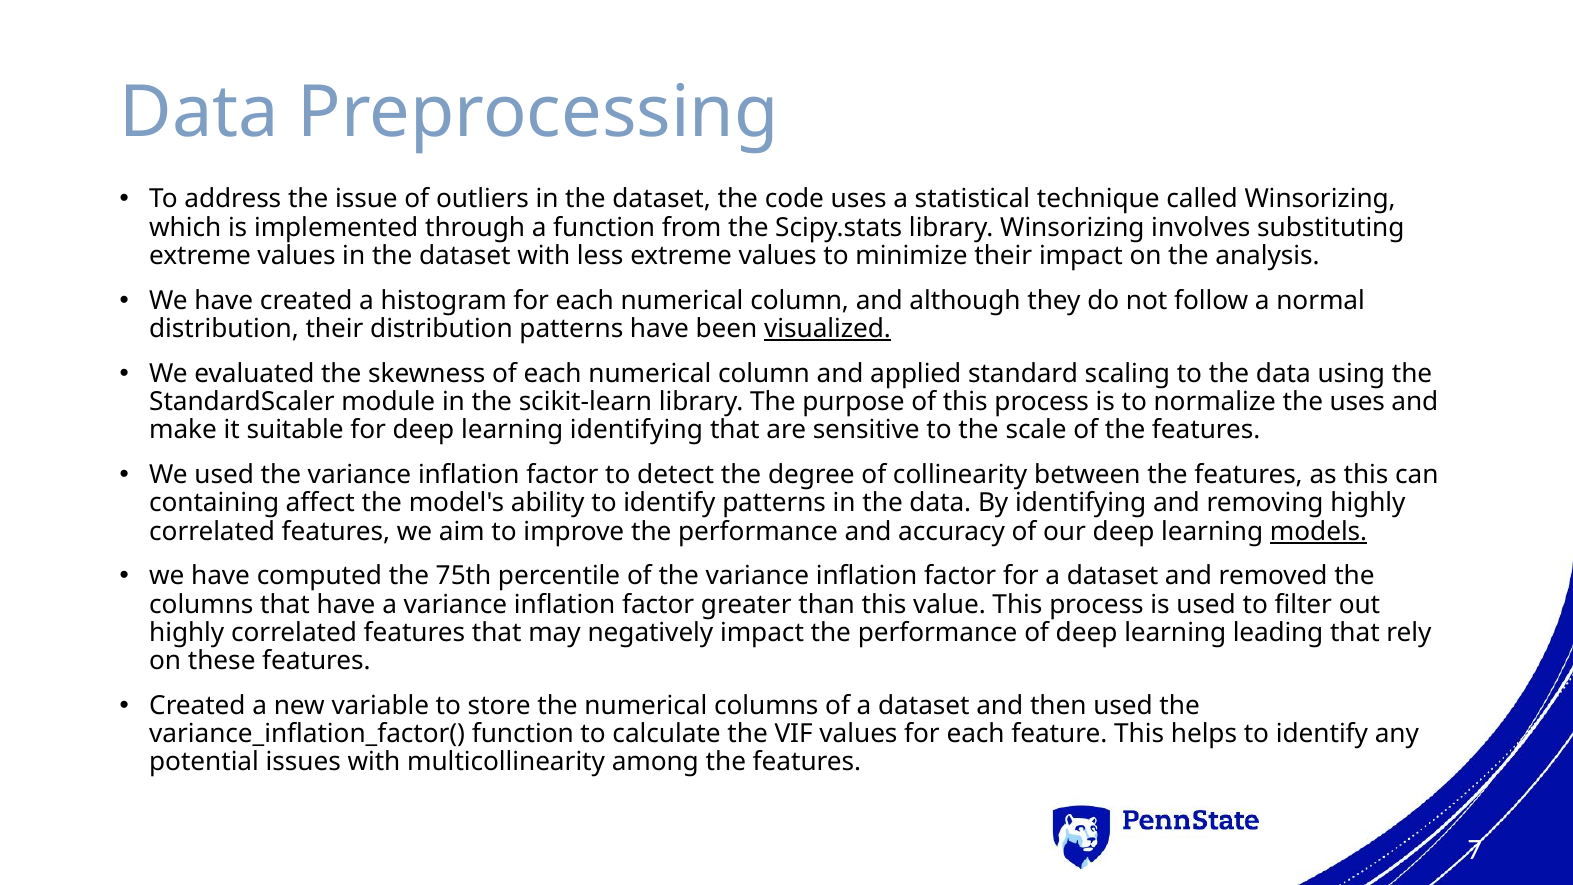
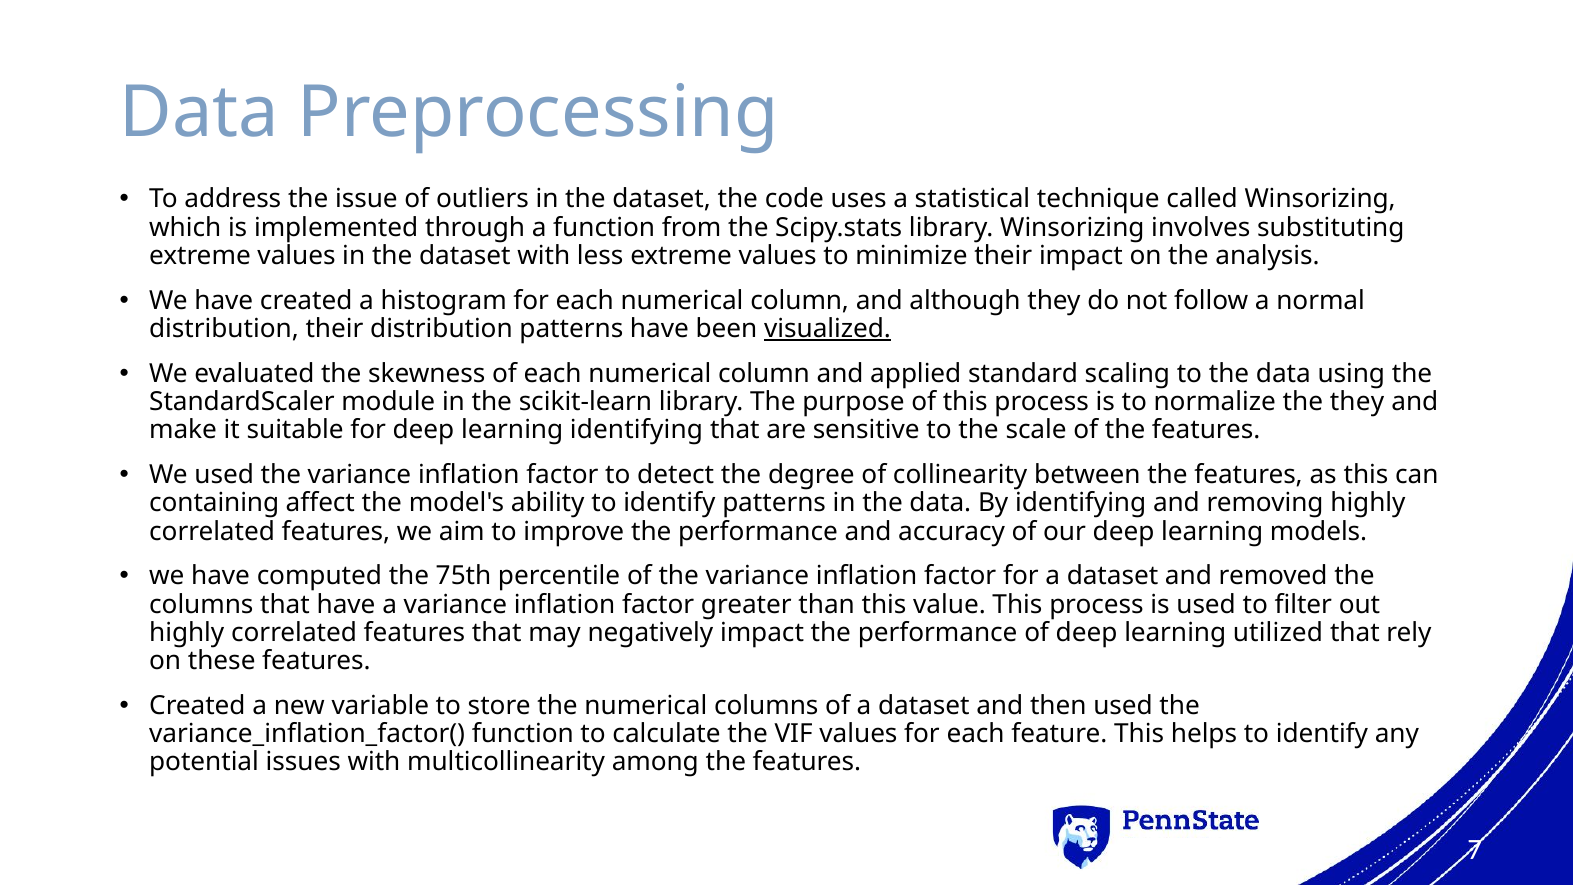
the uses: uses -> they (1357, 402)
models underline: present -> none (1319, 531)
leading: leading -> utilized (1278, 633)
